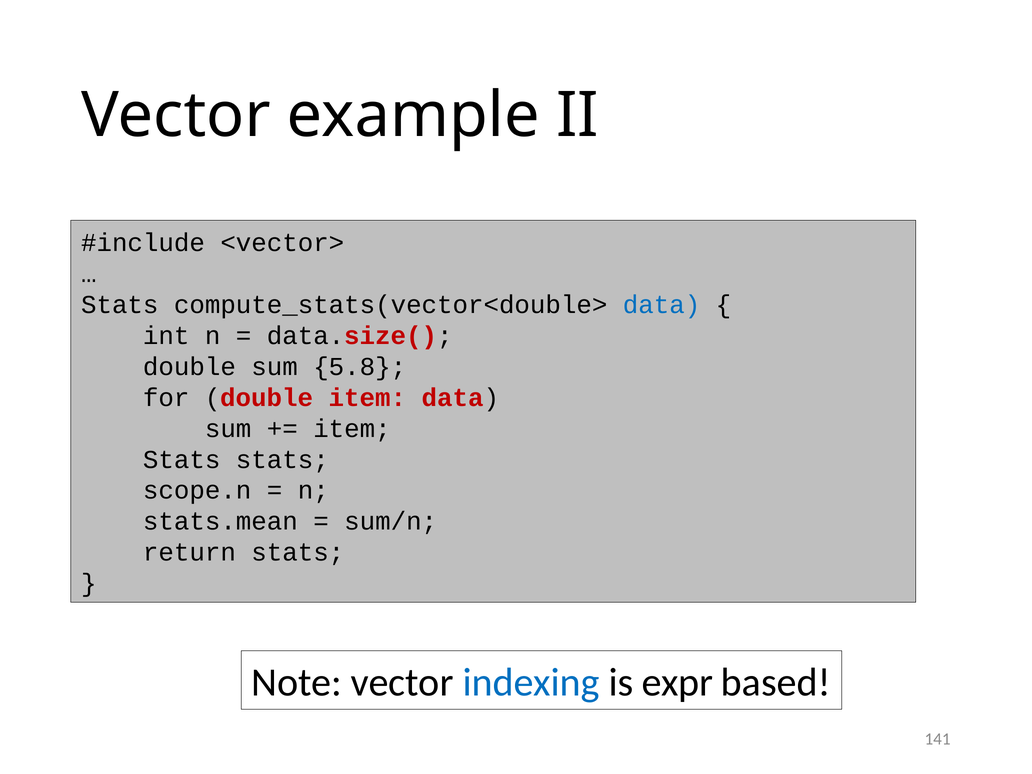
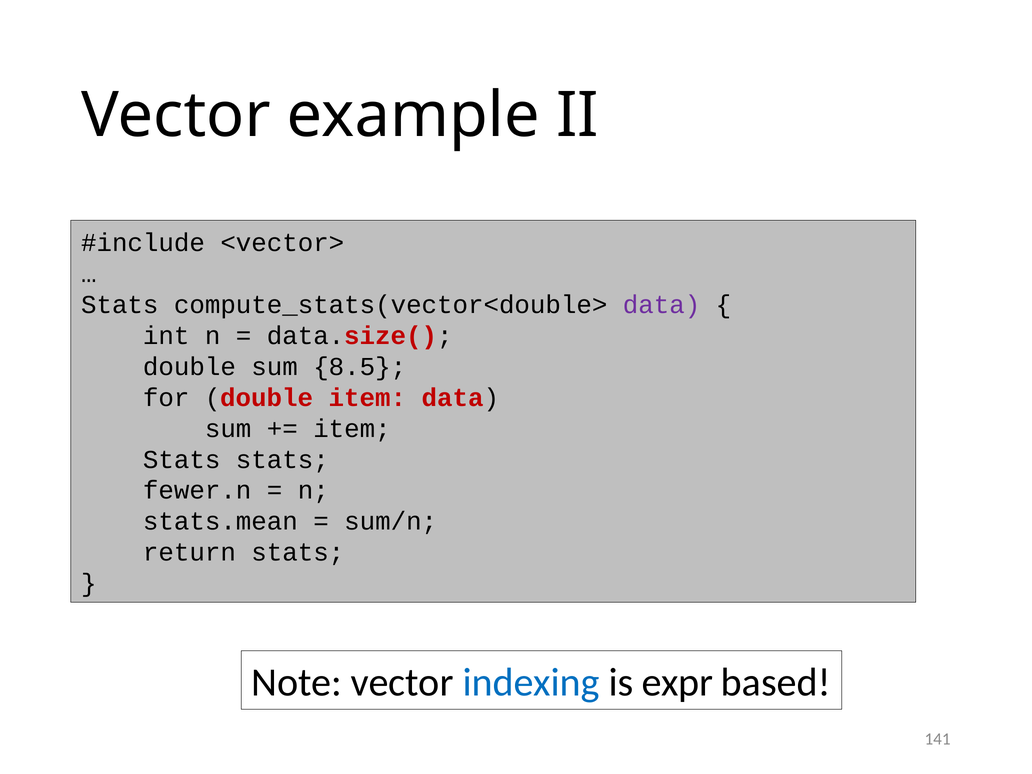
data colour: blue -> purple (662, 305)
5.8: 5.8 -> 8.5 (360, 367)
scope.n: scope.n -> fewer.n (197, 490)
